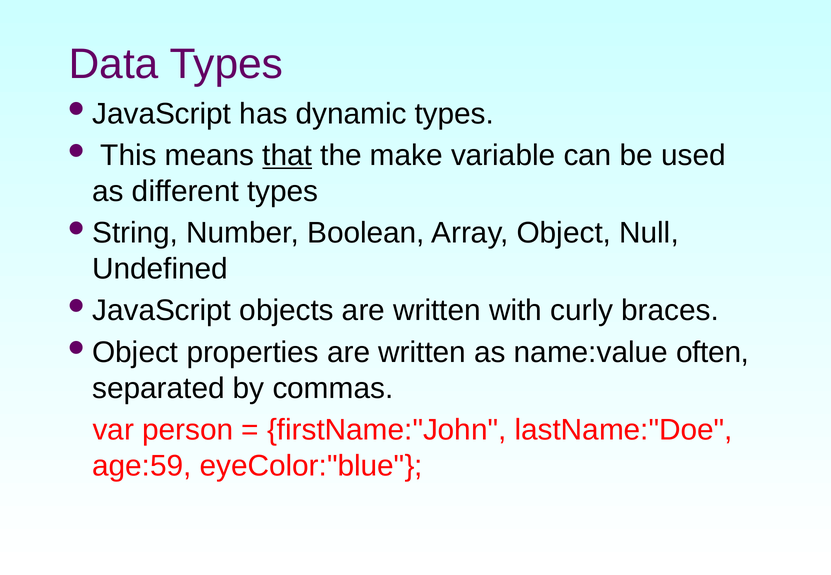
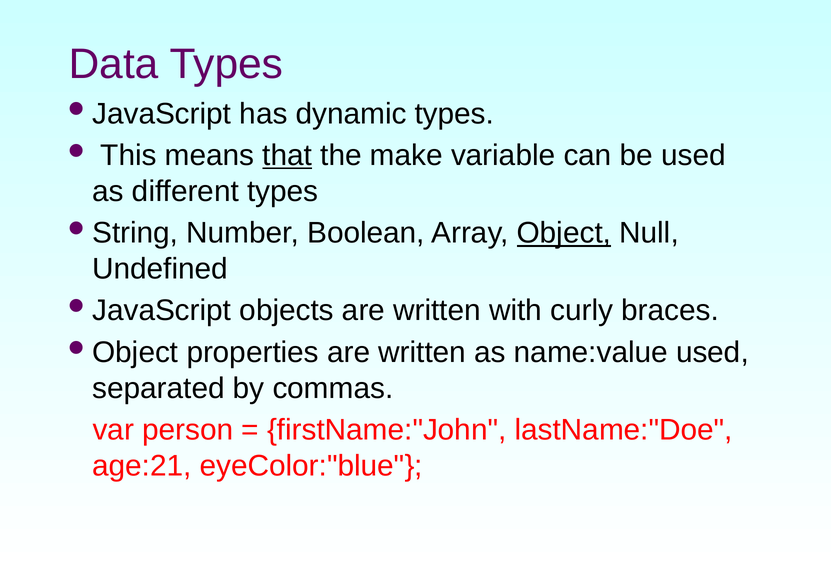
Object underline: none -> present (564, 233)
name:value often: often -> used (712, 353)
age:59: age:59 -> age:21 (142, 466)
